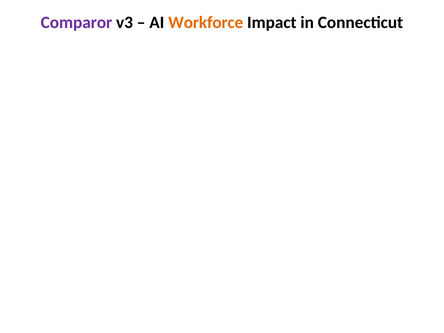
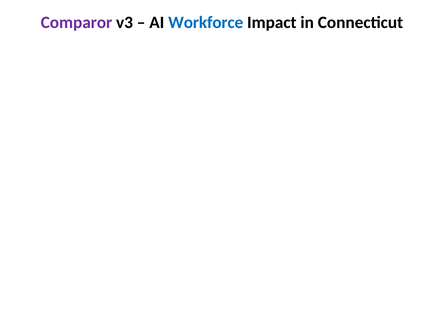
Workforce colour: orange -> blue (206, 23)
